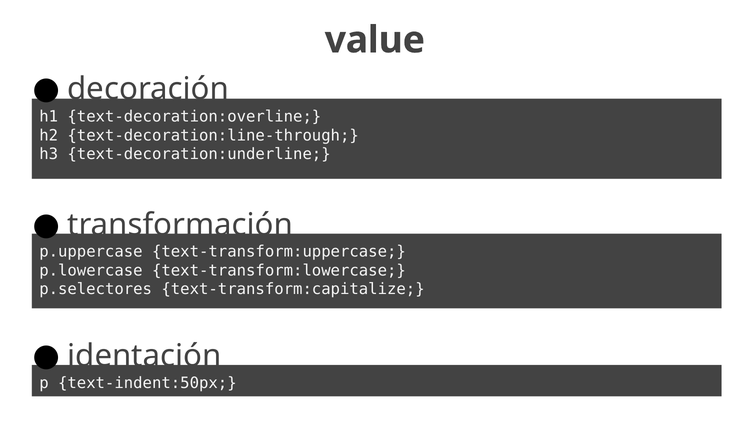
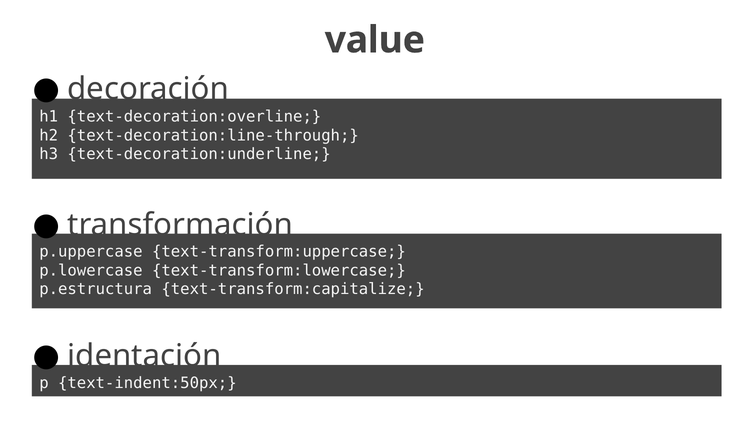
p.selectores: p.selectores -> p.estructura (96, 289)
